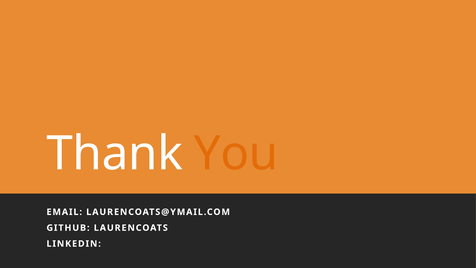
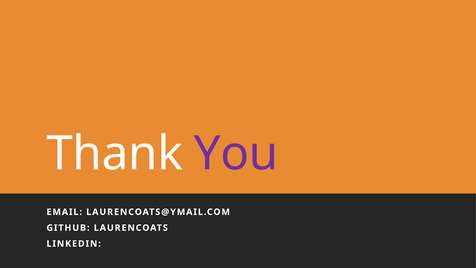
You colour: orange -> purple (236, 154)
